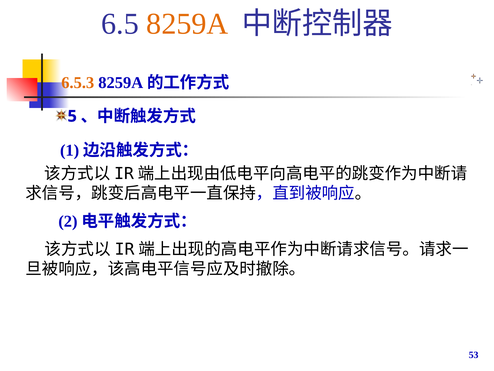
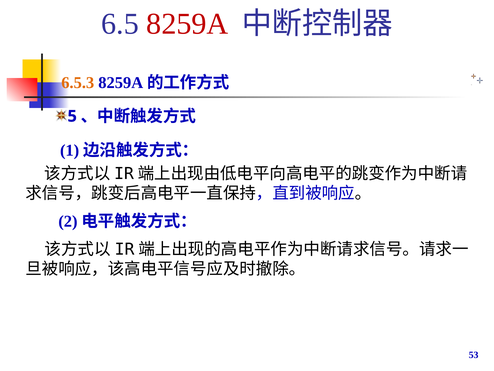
8259A colour: orange -> red (187, 24)
